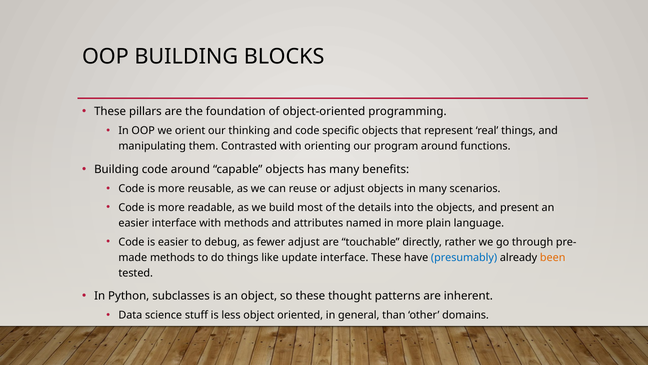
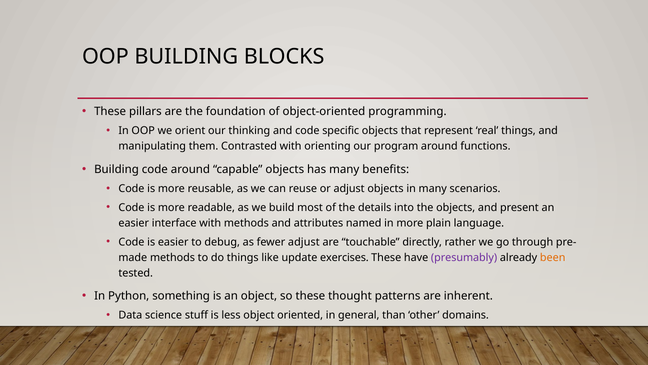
update interface: interface -> exercises (344, 257)
presumably colour: blue -> purple (464, 257)
subclasses: subclasses -> something (181, 296)
